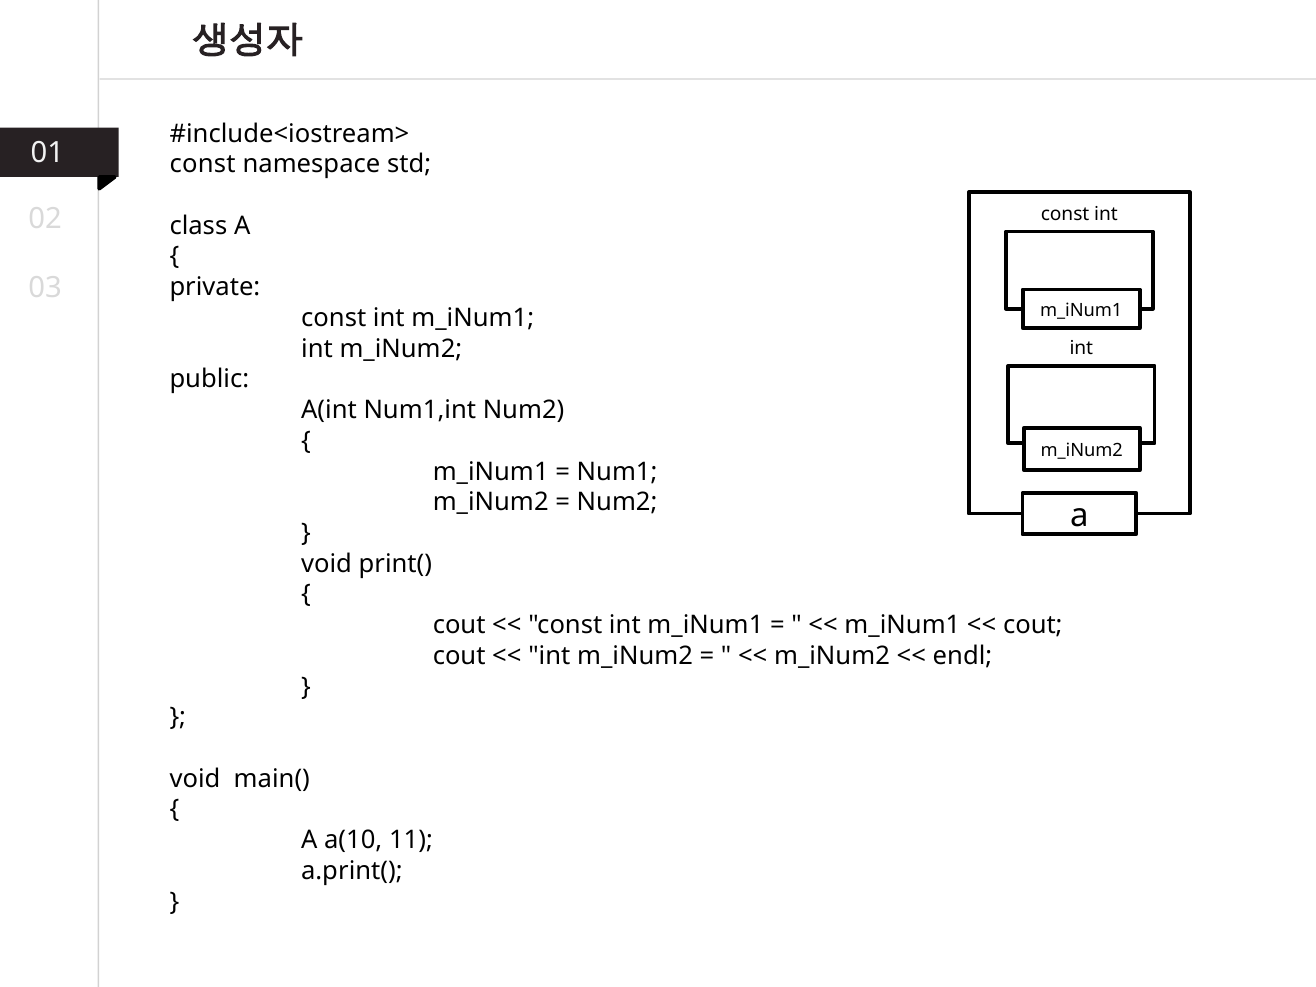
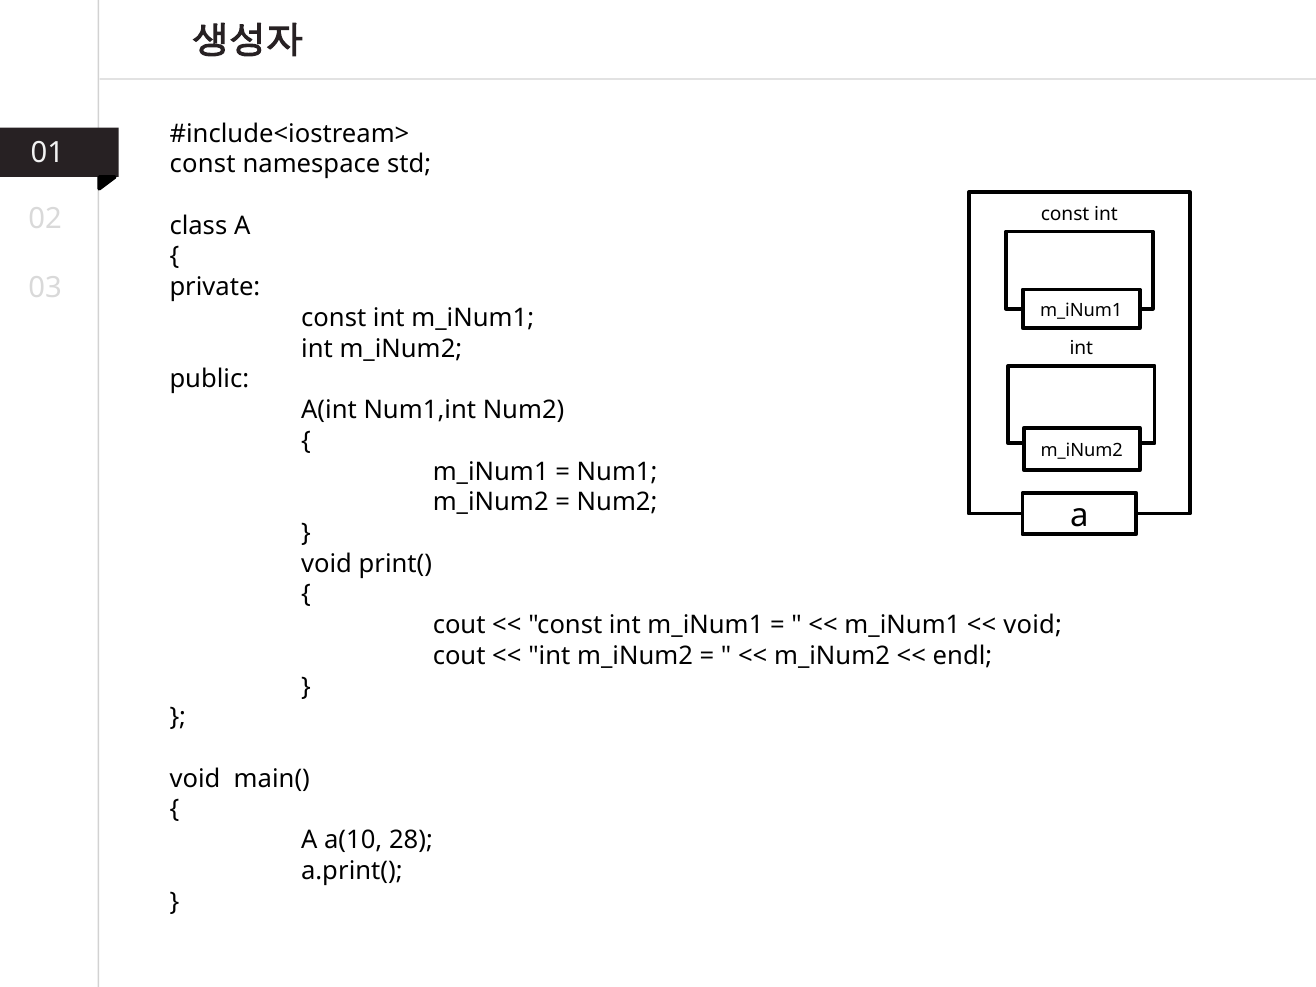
cout: cout -> void (1033, 625)
11: 11 -> 28 (411, 840)
